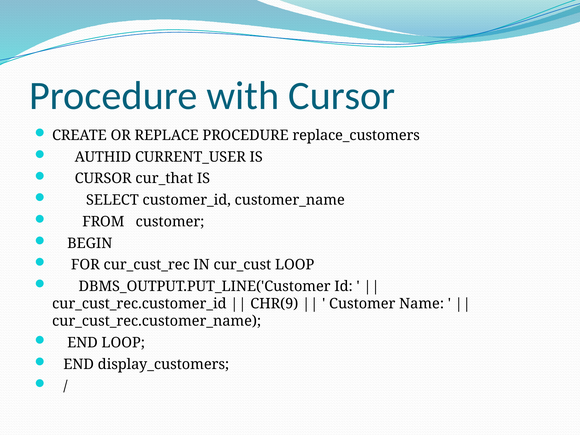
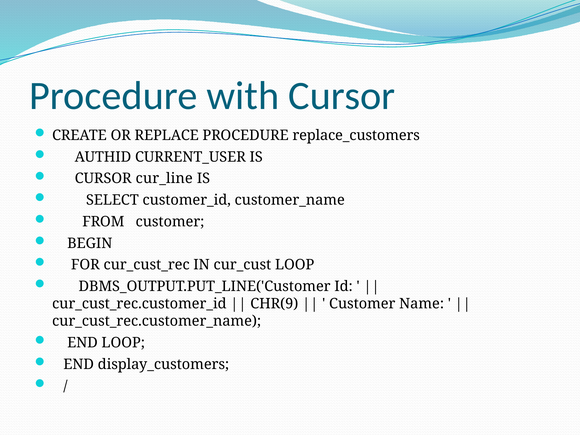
cur_that: cur_that -> cur_line (164, 178)
